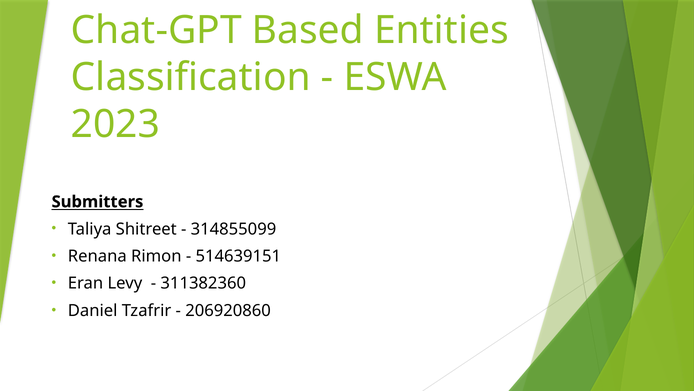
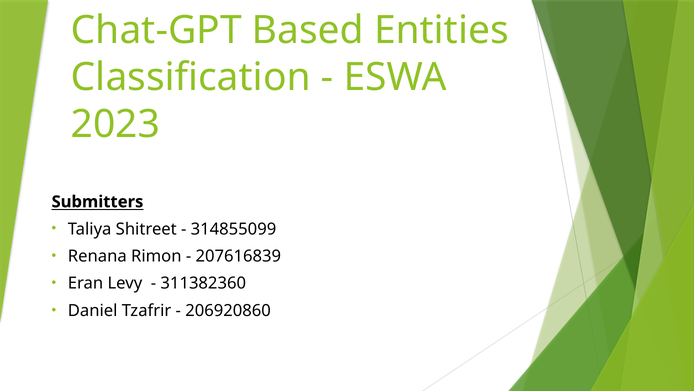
514639151: 514639151 -> 207616839 (238, 256)
